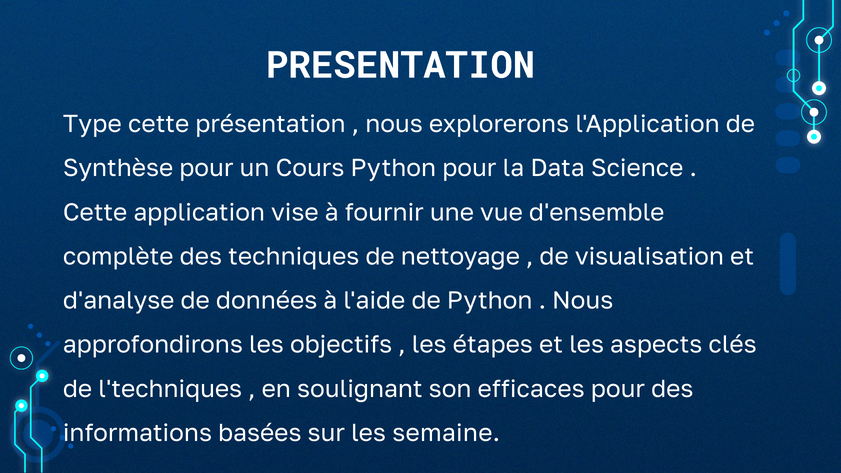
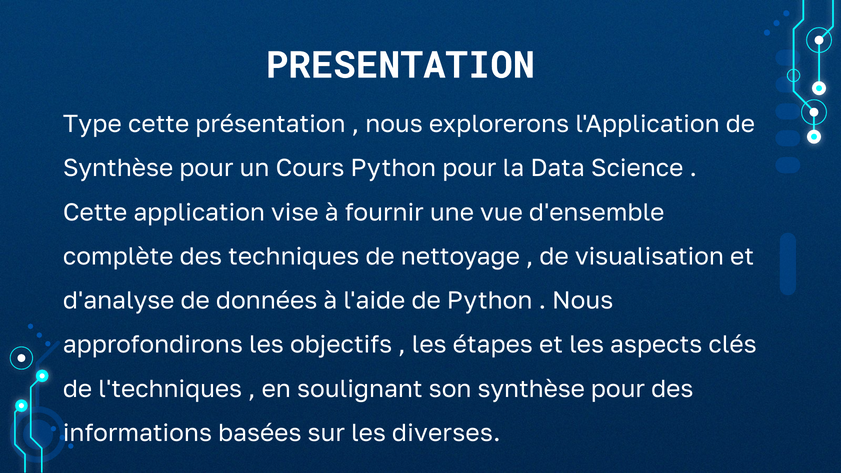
son efficaces: efficaces -> synthèse (531, 389)
semaine: semaine -> diverses (446, 433)
